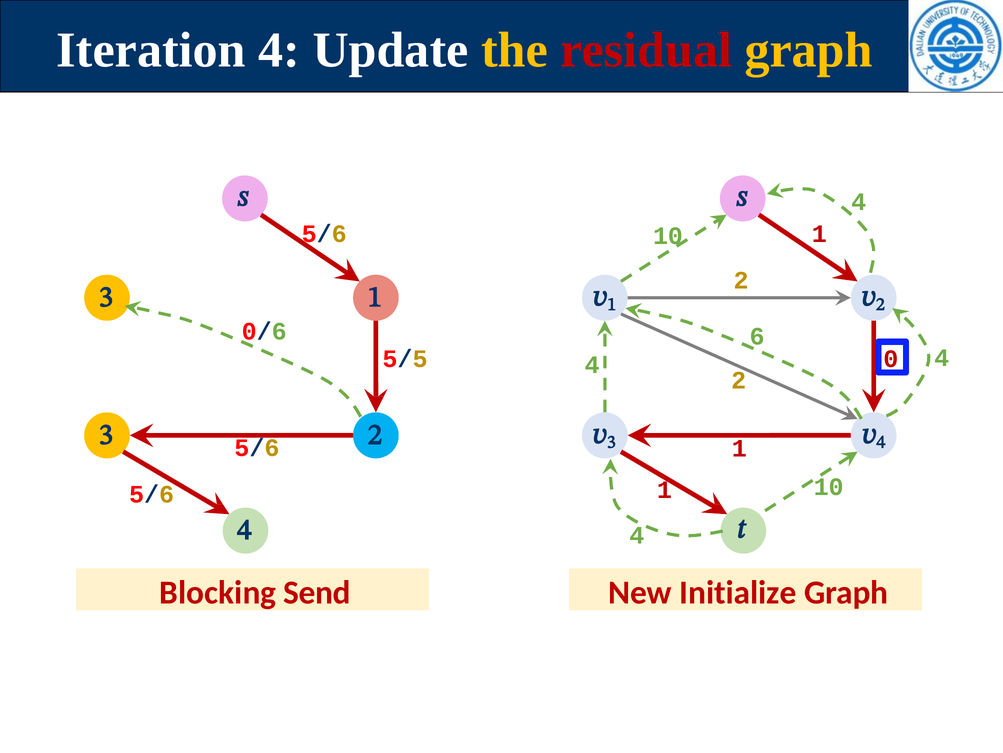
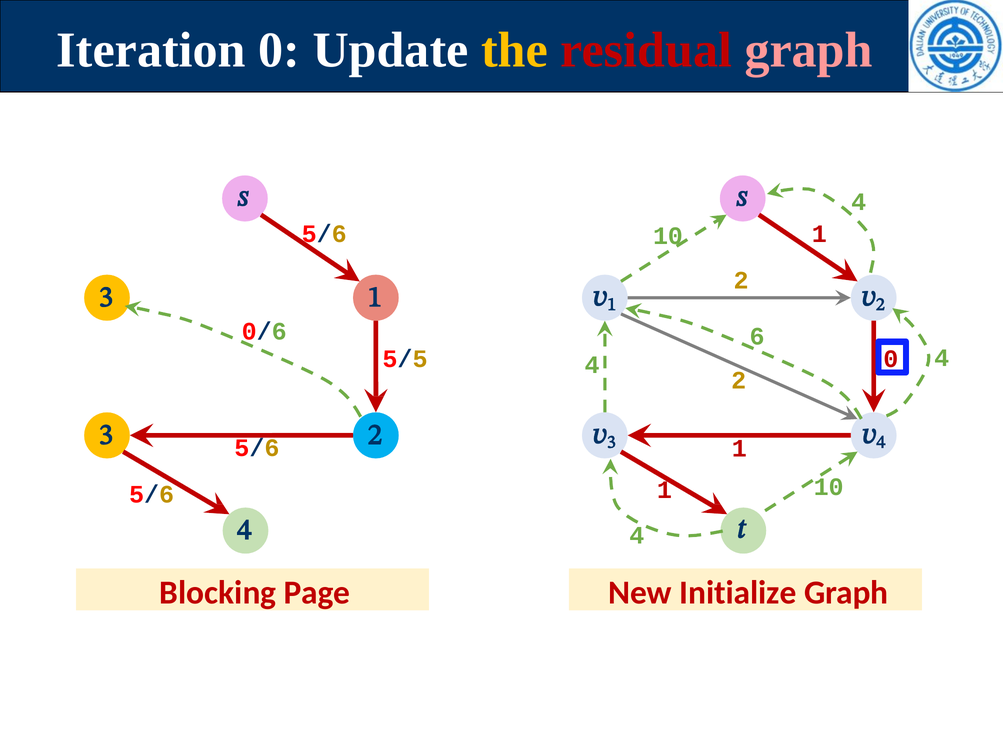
Iteration 4: 4 -> 0 (279, 50)
graph colour: yellow -> pink (809, 50)
Send: Send -> Page (317, 592)
